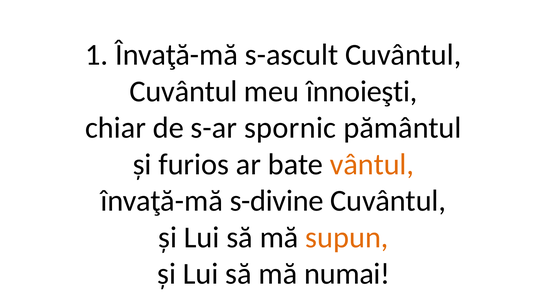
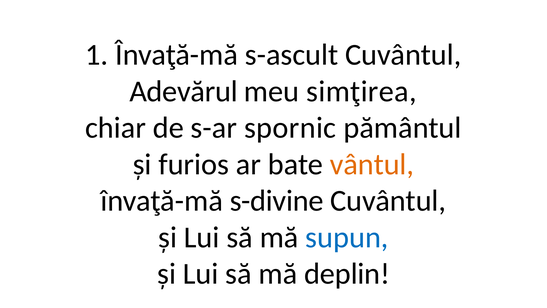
Cuvântul: Cuvântul -> Adevărul (184, 91)
înnoieşti: înnoieşti -> simţirea (361, 91)
supun colour: orange -> blue (347, 237)
numai: numai -> deplin (347, 274)
